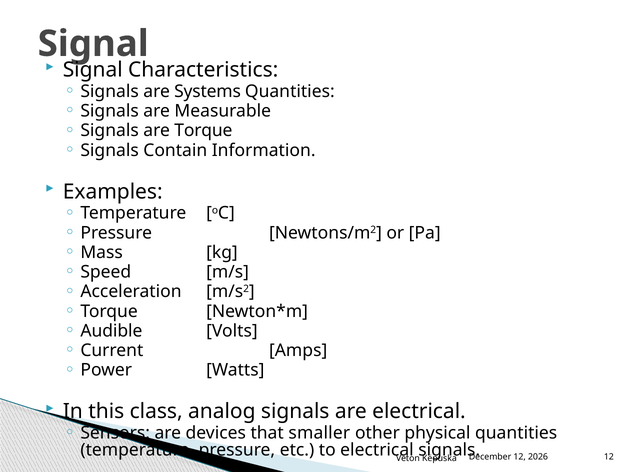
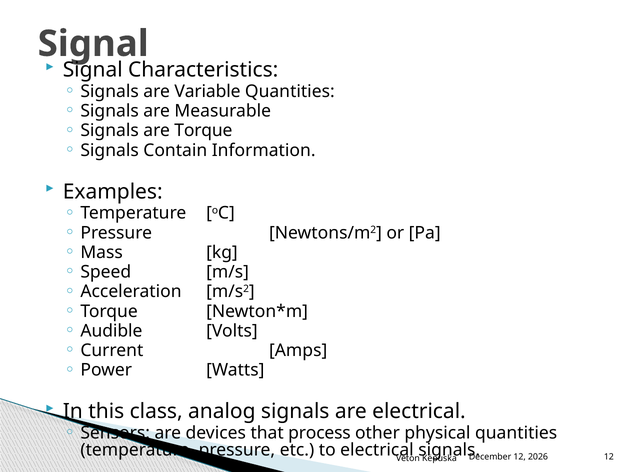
Systems: Systems -> Variable (207, 91)
smaller: smaller -> process (319, 433)
